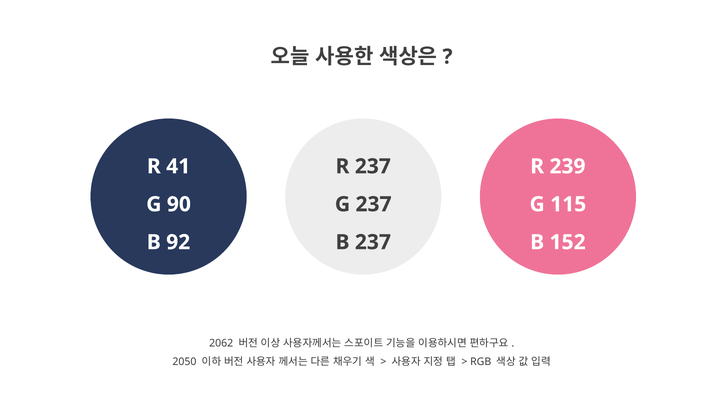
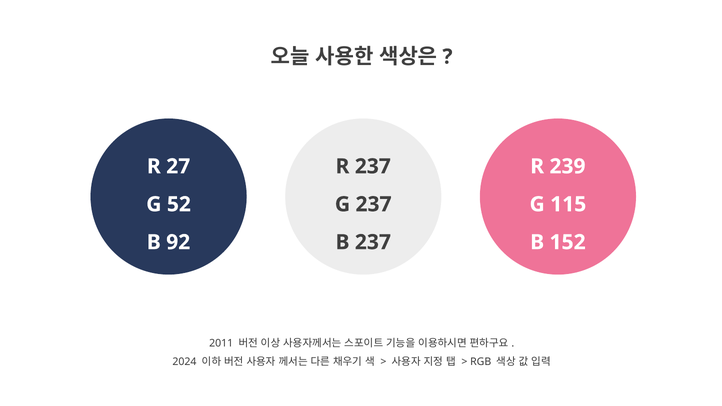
41: 41 -> 27 (178, 166)
90: 90 -> 52 (179, 204)
2062: 2062 -> 2011 (221, 343)
2050: 2050 -> 2024 (184, 362)
